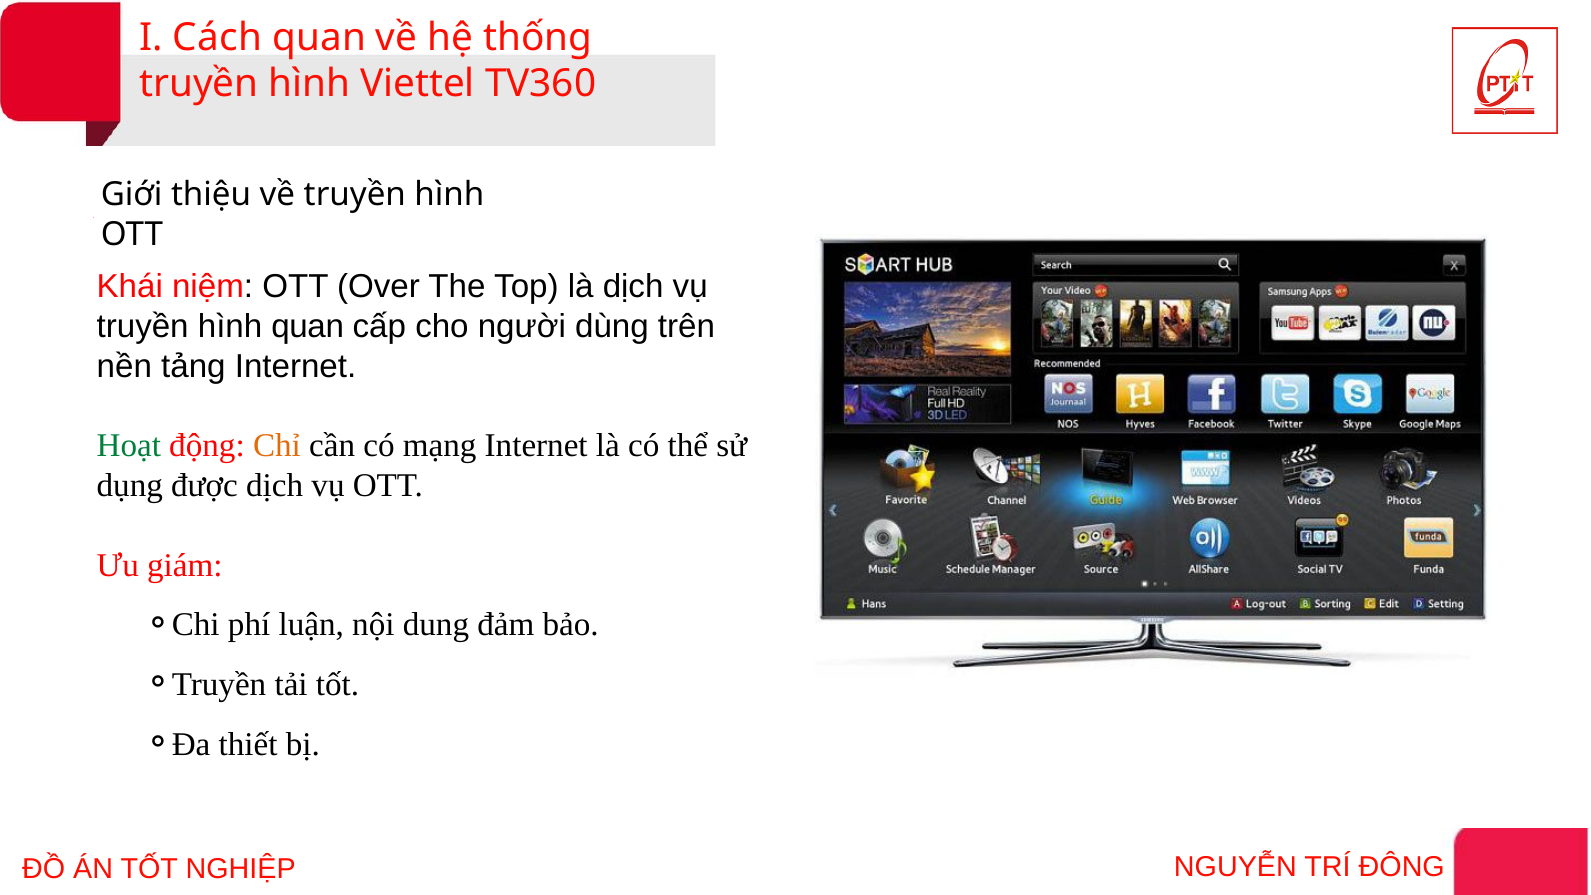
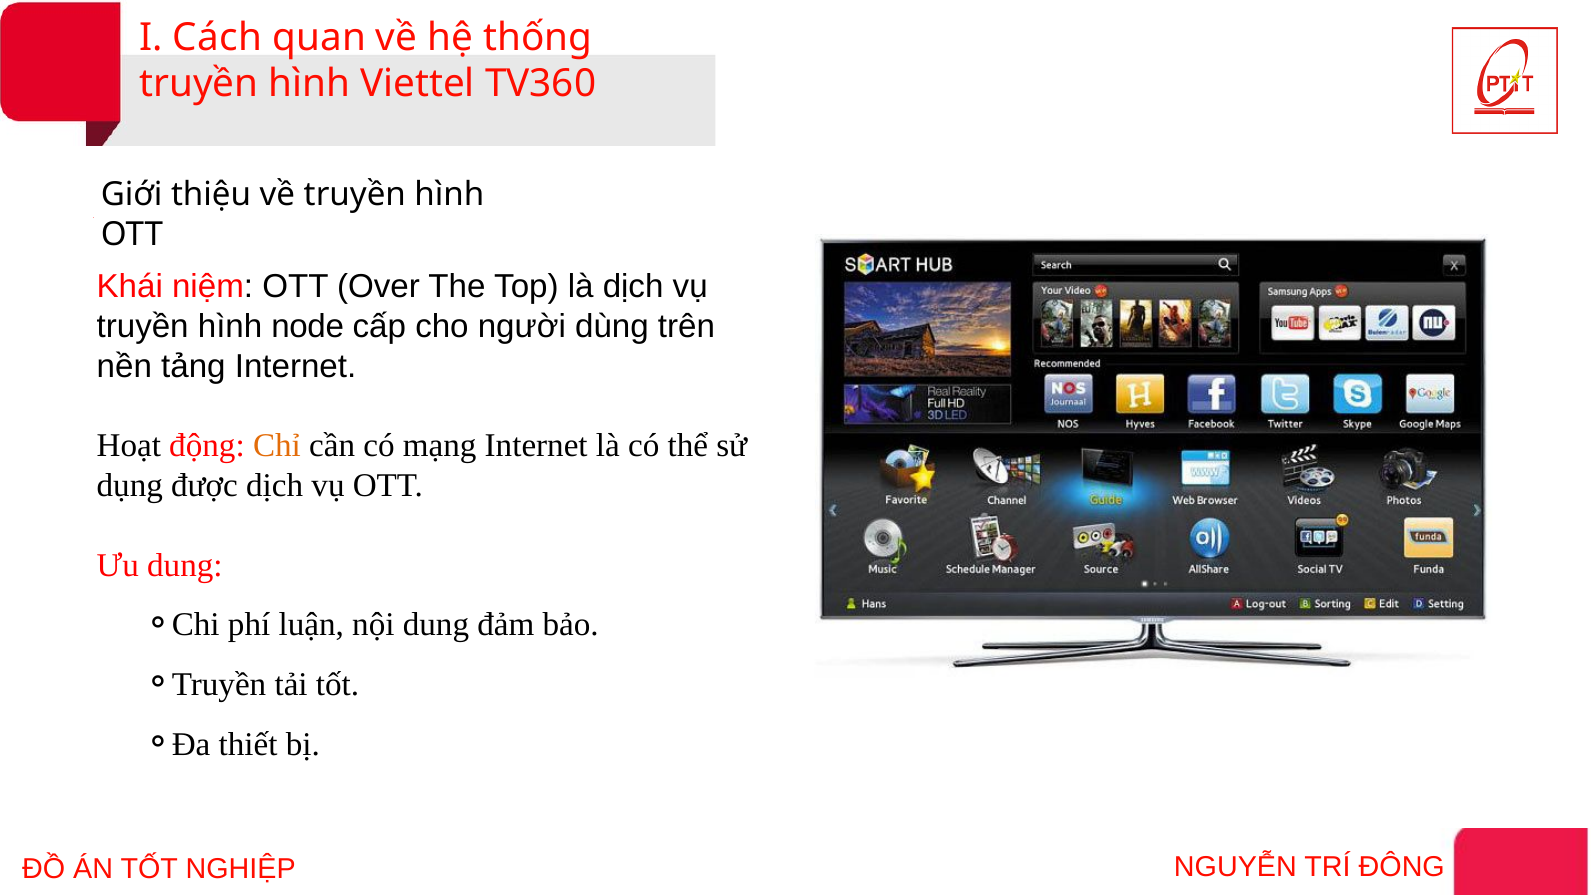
hình quan: quan -> node (308, 327)
Hoạt colour: green -> black (129, 446)
Ưu giám: giám -> dung (185, 565)
